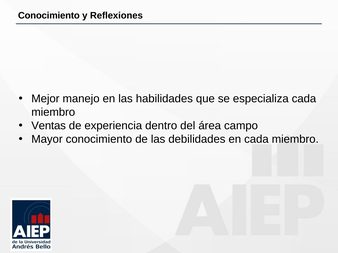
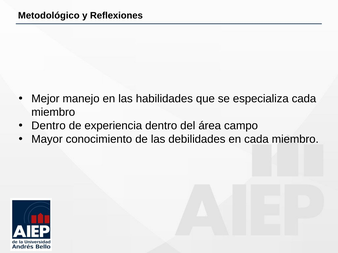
Conocimiento: Conocimiento -> Metodológico (49, 15)
Ventas: Ventas -> Dentro (48, 126)
